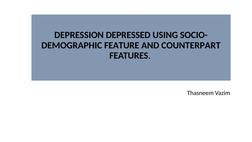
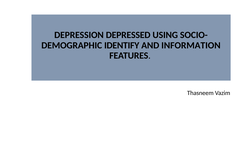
FEATURE: FEATURE -> IDENTIFY (122, 45)
COUNTERPART: COUNTERPART -> INFORMATION (191, 45)
